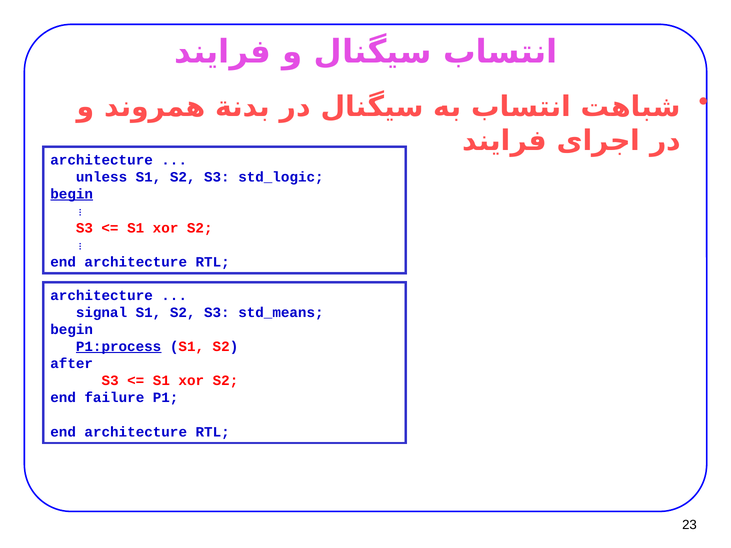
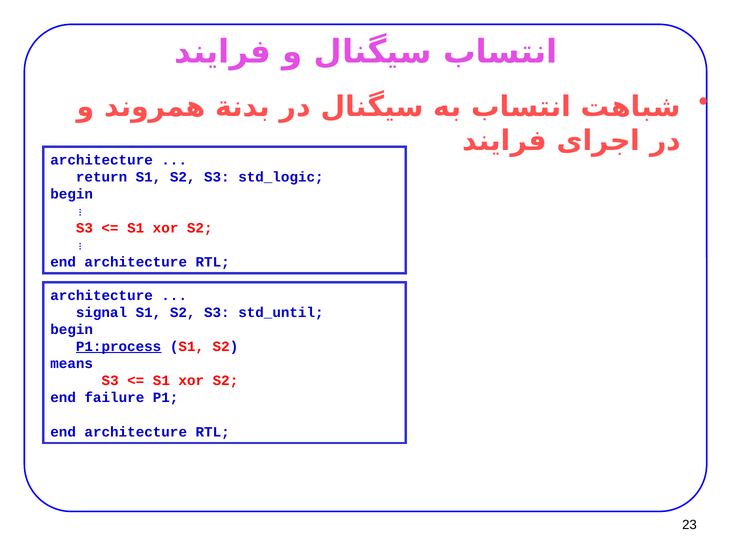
unless: unless -> return (102, 177)
begin underline: present -> none (72, 194)
std_means: std_means -> std_until (281, 313)
after: after -> means (72, 364)
